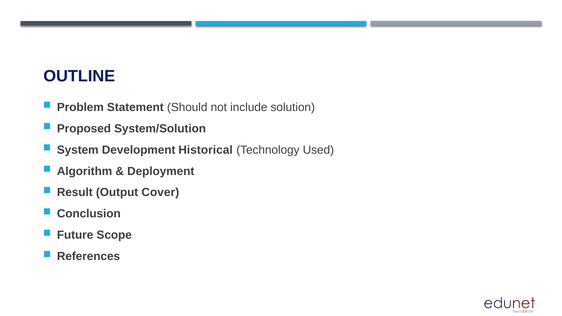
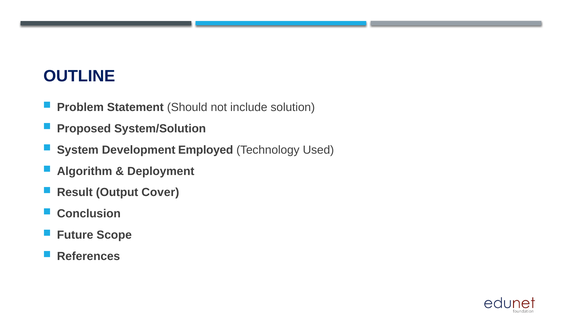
Historical: Historical -> Employed (206, 150)
